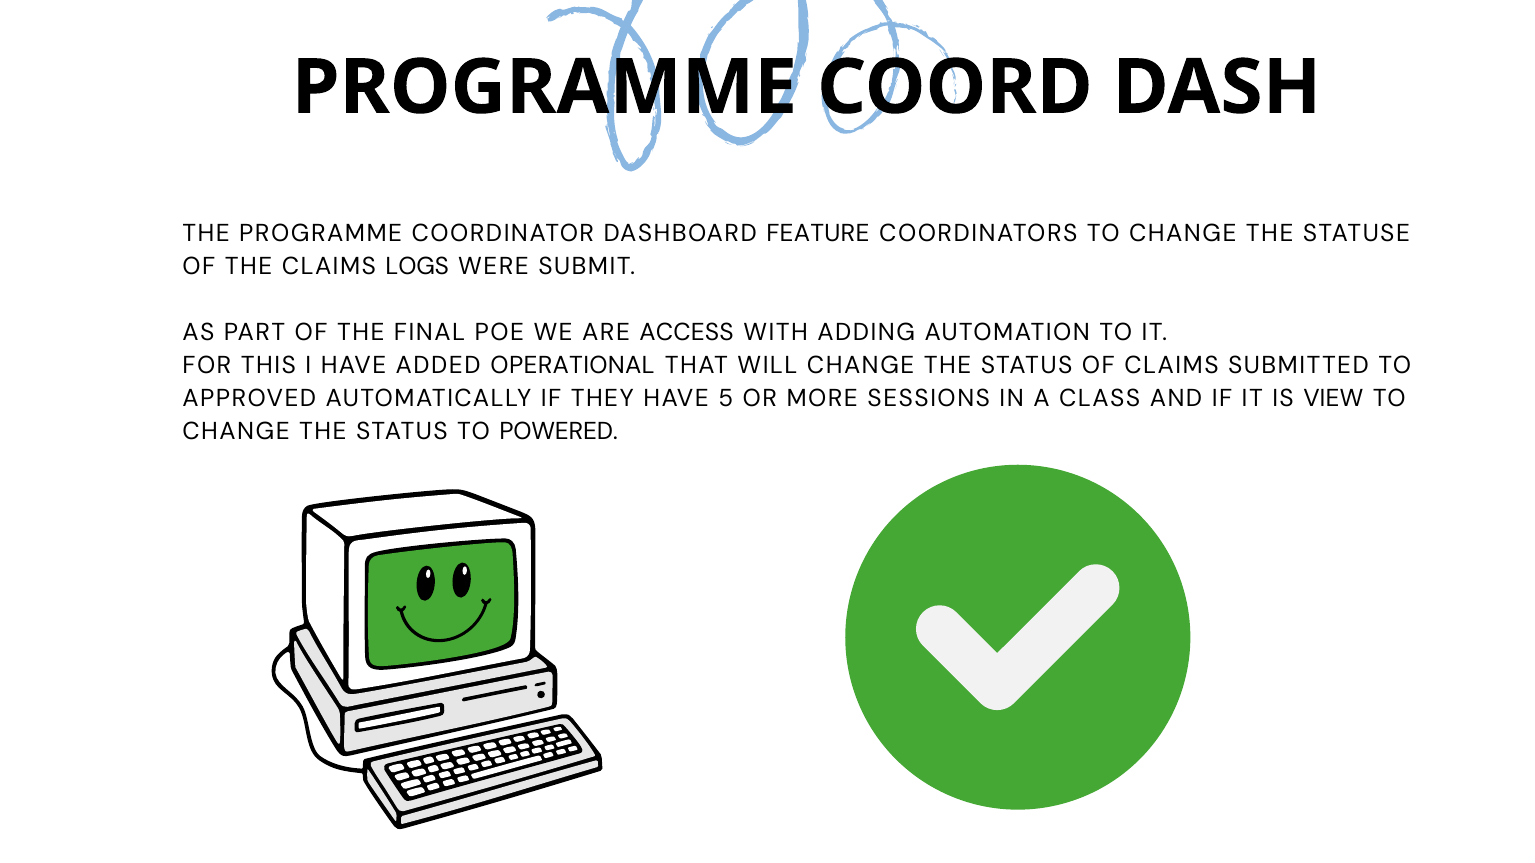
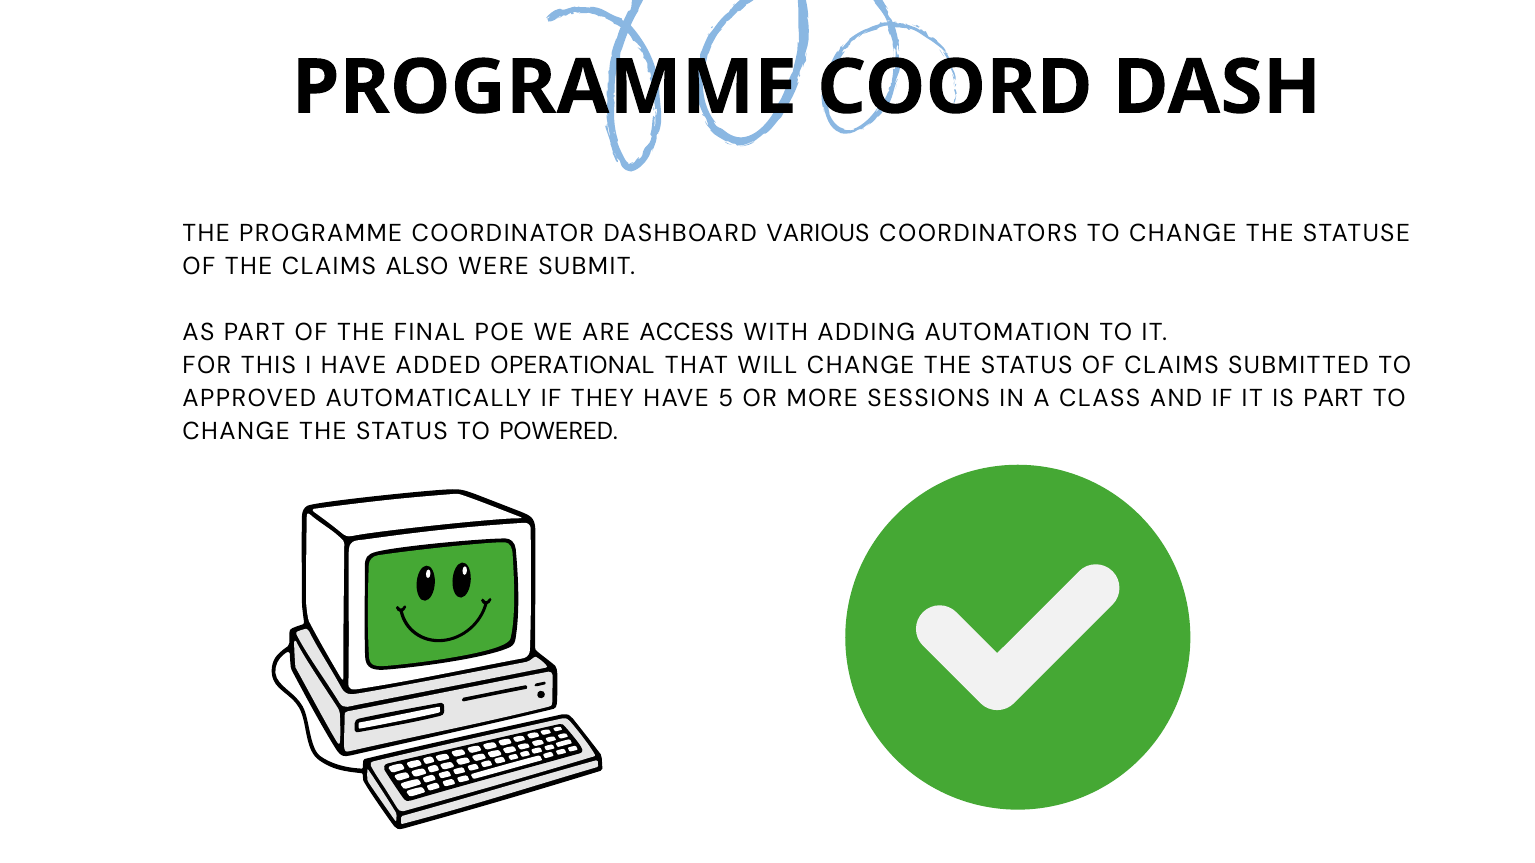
FEATURE: FEATURE -> VARIOUS (818, 233)
LOGS: LOGS -> ALSO (417, 267)
IS VIEW: VIEW -> PART (1333, 399)
